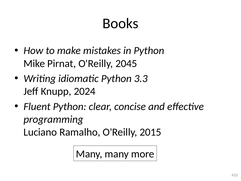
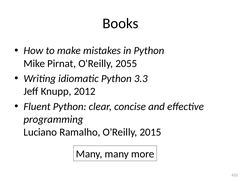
2045: 2045 -> 2055 (126, 63)
2024: 2024 -> 2012 (85, 91)
